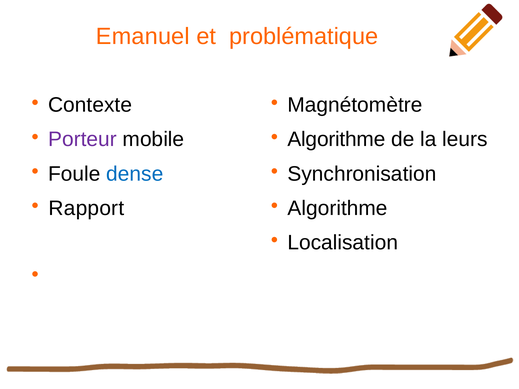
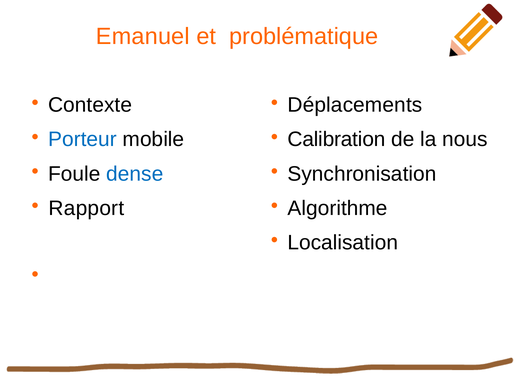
Magnétomètre: Magnétomètre -> Déplacements (355, 105)
Porteur colour: purple -> blue (82, 139)
Algorithme: Algorithme -> Calibration (336, 139)
leurs: leurs -> nous (465, 139)
